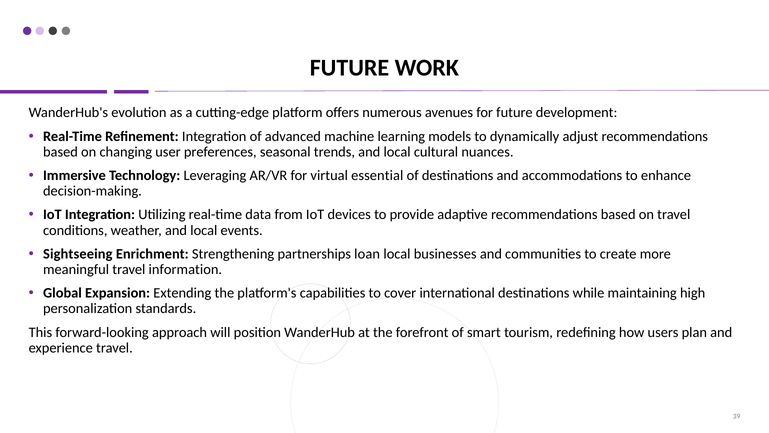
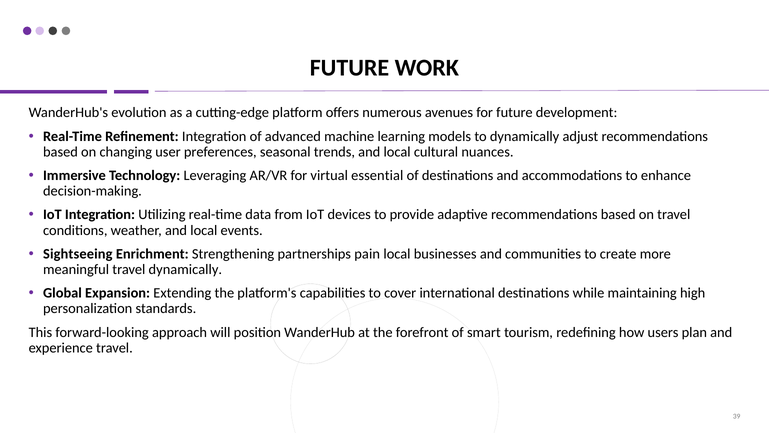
loan: loan -> pain (367, 254)
travel information: information -> dynamically (185, 269)
